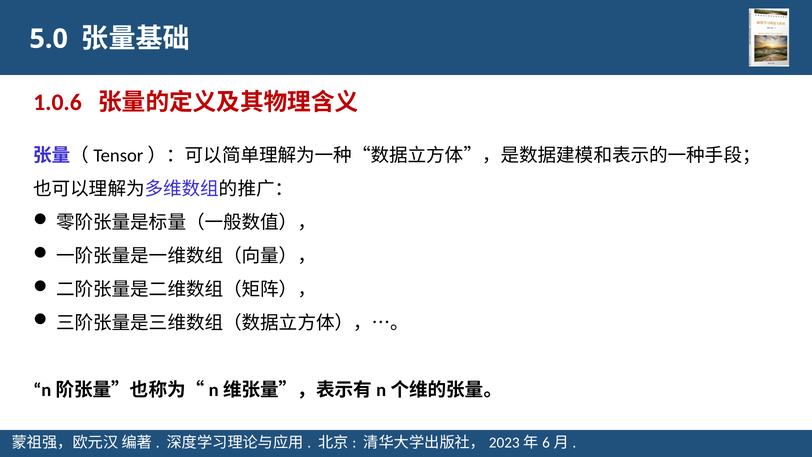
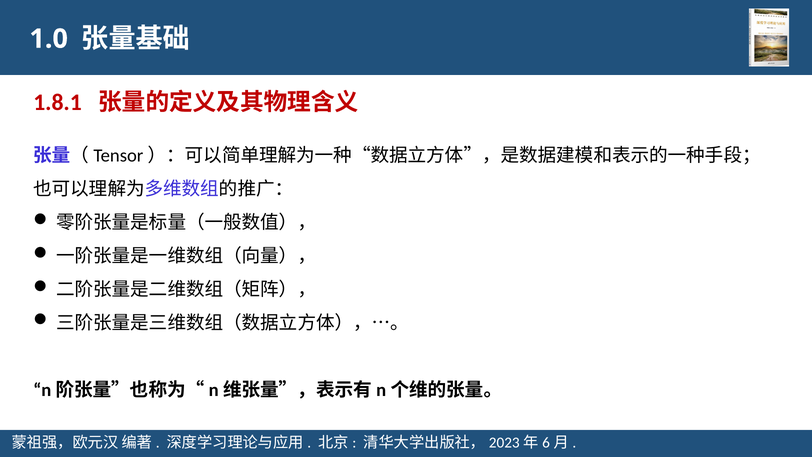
5.0: 5.0 -> 1.0 (49, 39)
1.0.6: 1.0.6 -> 1.8.1 (58, 103)
